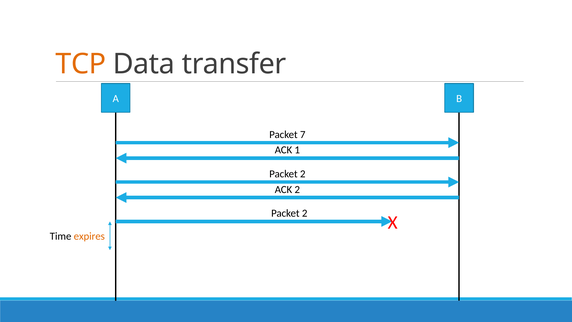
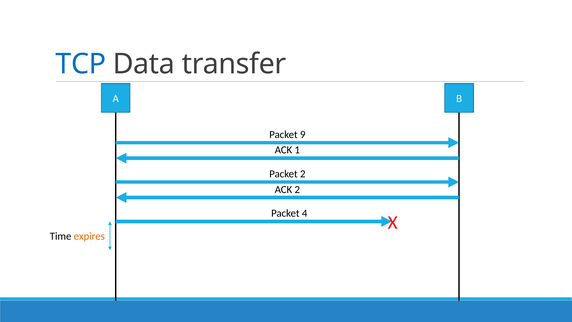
TCP colour: orange -> blue (81, 64)
7: 7 -> 9 (303, 134)
2: 2 -> 4 (305, 213)
